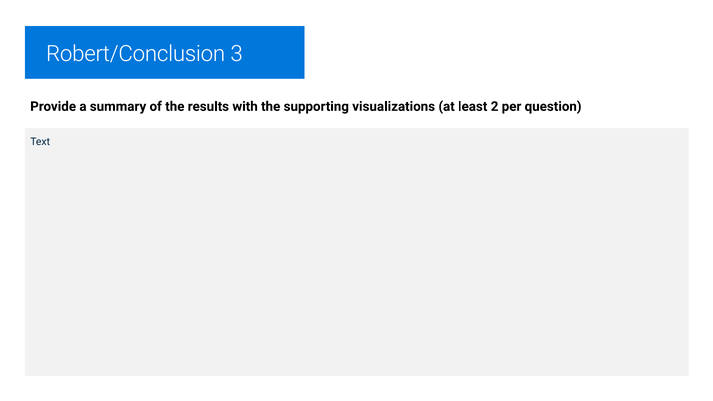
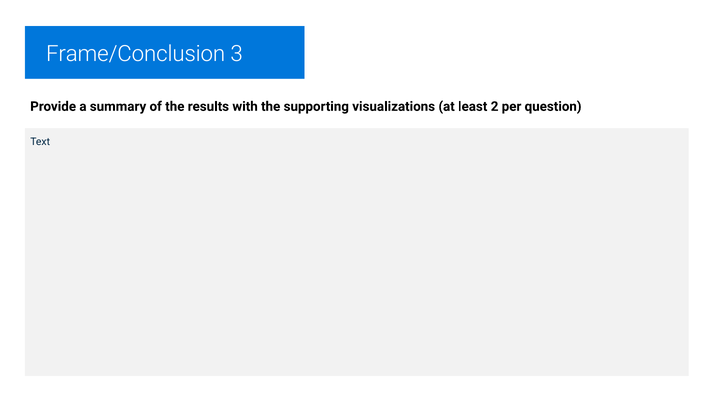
Robert/Conclusion: Robert/Conclusion -> Frame/Conclusion (136, 54)
